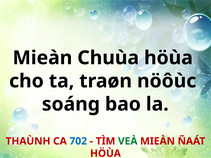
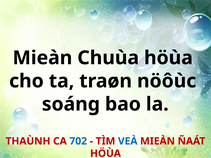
VEÀ colour: green -> blue (128, 141)
